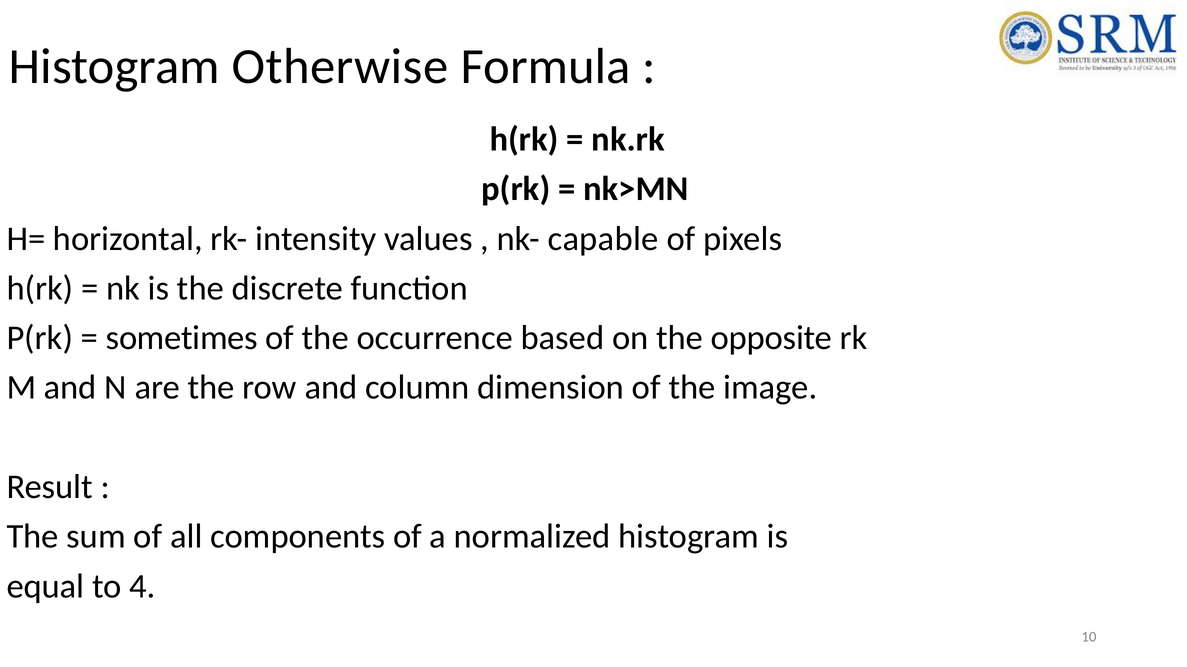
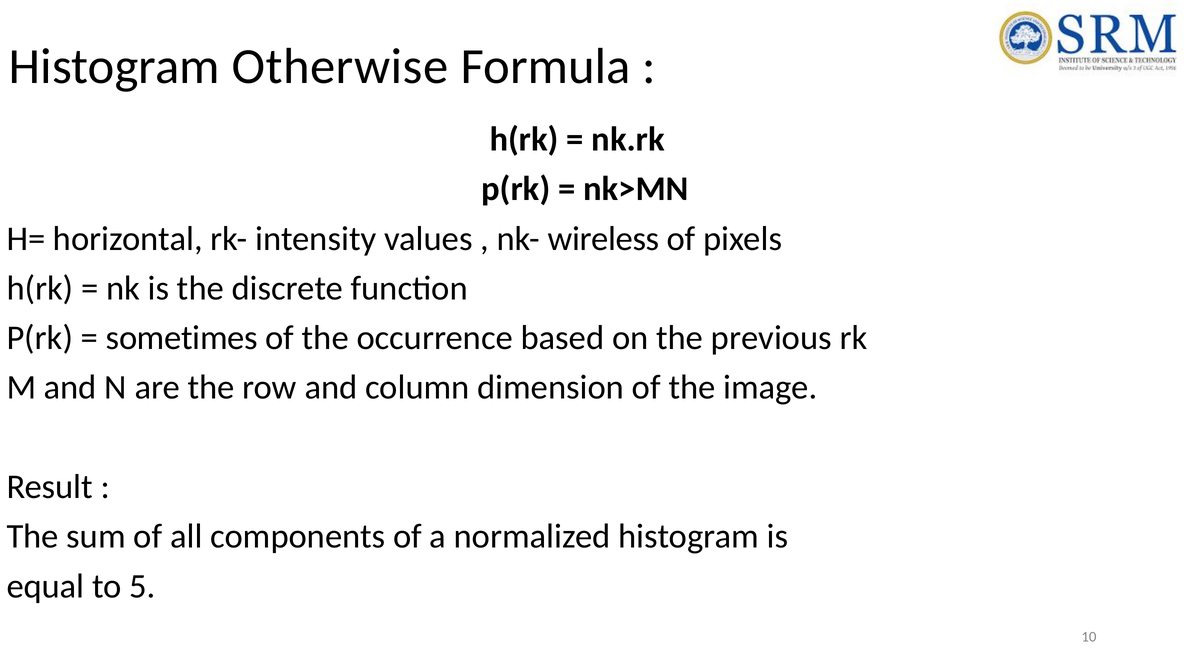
capable: capable -> wireless (603, 239)
opposite: opposite -> previous (771, 338)
4: 4 -> 5 (143, 587)
